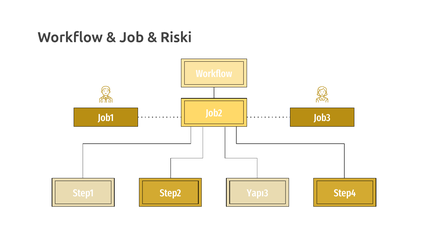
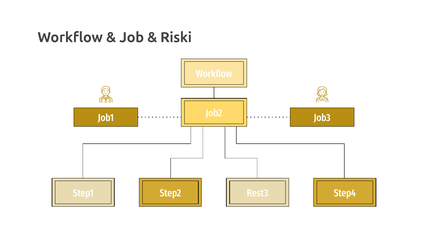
Yapı3: Yapı3 -> Rest3 (258, 193)
